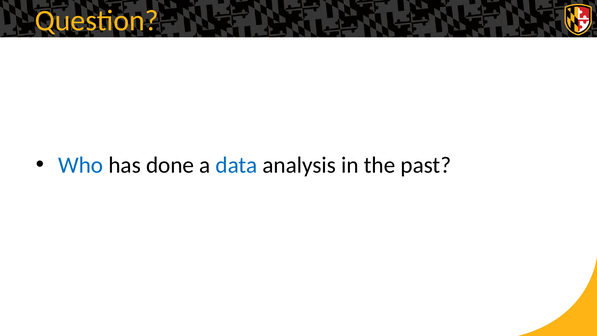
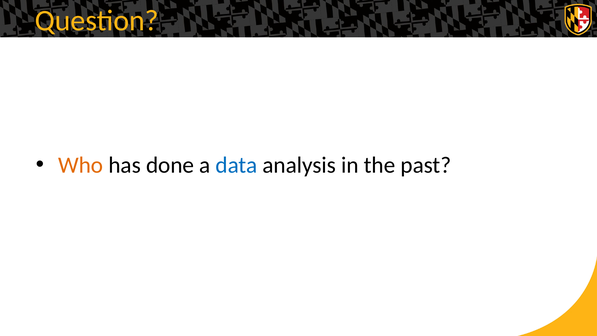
Who colour: blue -> orange (81, 165)
